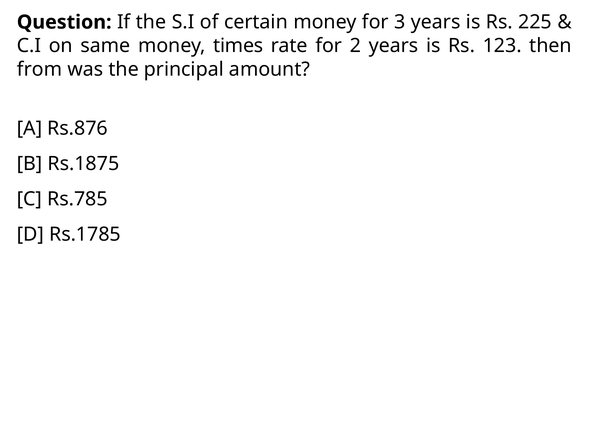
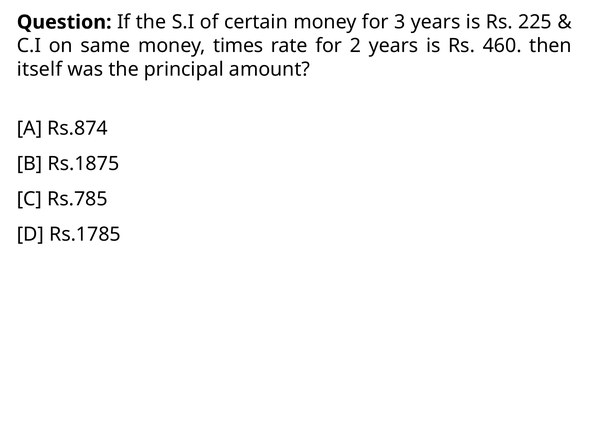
123: 123 -> 460 (502, 46)
from: from -> itself (40, 69)
Rs.876: Rs.876 -> Rs.874 (78, 128)
